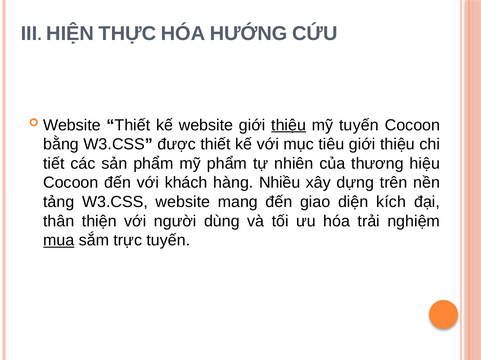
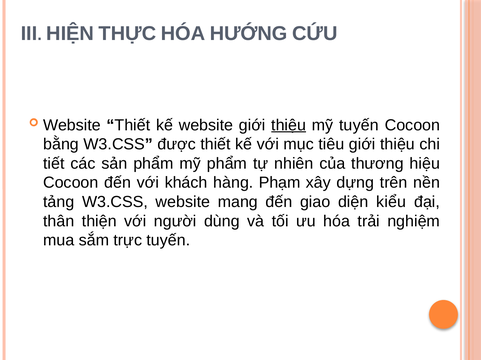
Nhiều: Nhiều -> Phạm (280, 183)
kích: kích -> kiểu (391, 202)
mua underline: present -> none (59, 241)
